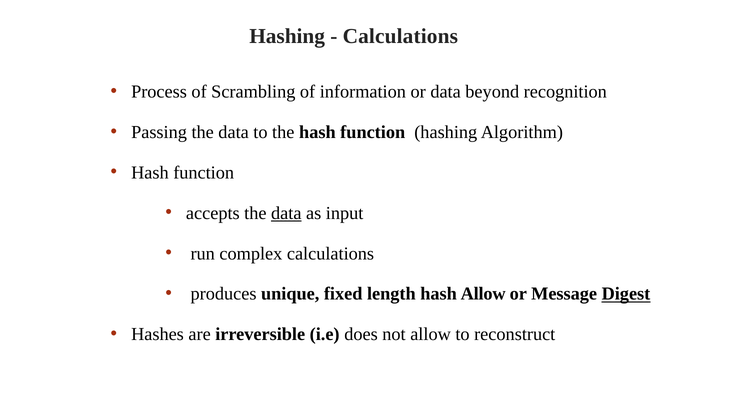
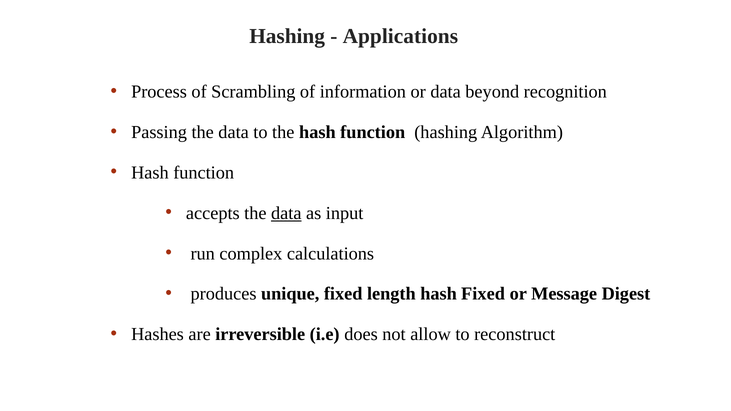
Calculations: Calculations -> Applications (400, 36)
hash Allow: Allow -> Fixed (483, 294)
Digest underline: present -> none (626, 294)
